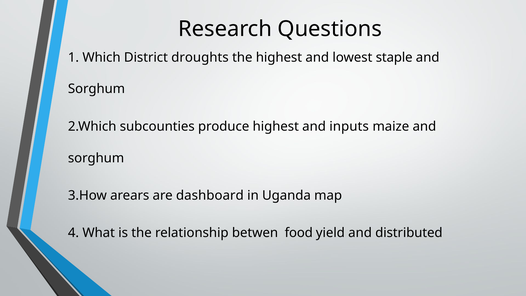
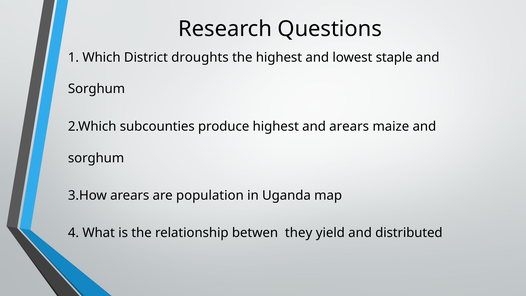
and inputs: inputs -> arears (349, 126)
dashboard: dashboard -> population (210, 195)
food: food -> they (299, 233)
